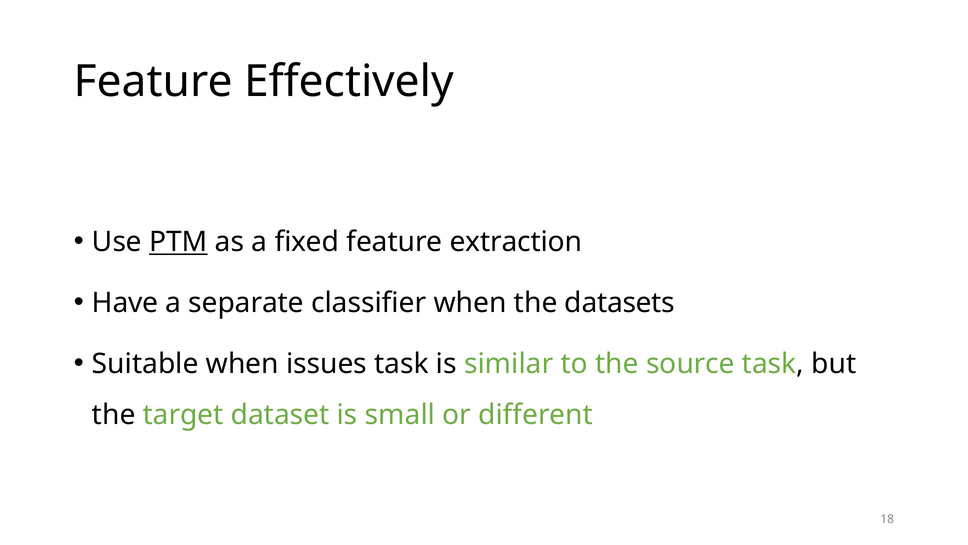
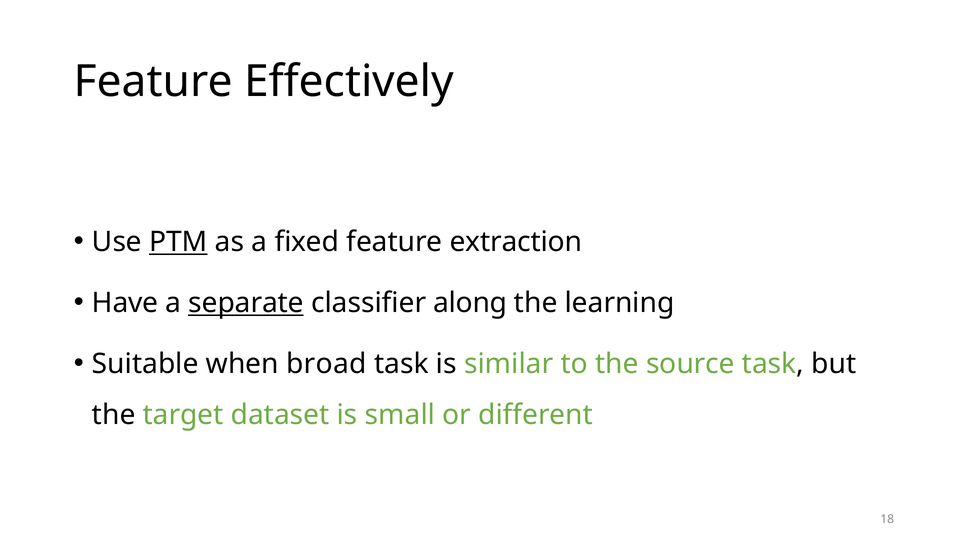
separate underline: none -> present (246, 303)
classifier when: when -> along (470, 303)
datasets: datasets -> learning (620, 303)
issues: issues -> broad (326, 364)
